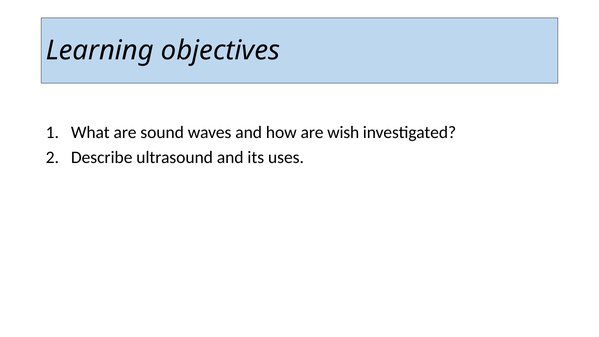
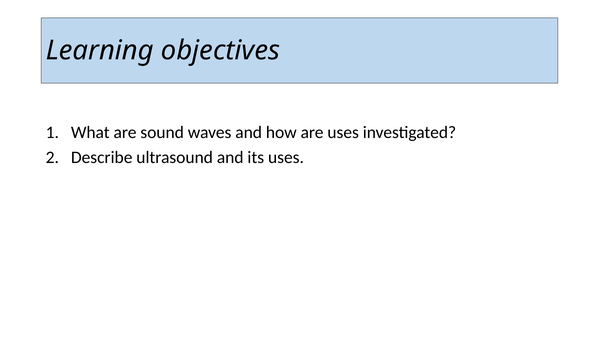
are wish: wish -> uses (343, 132)
